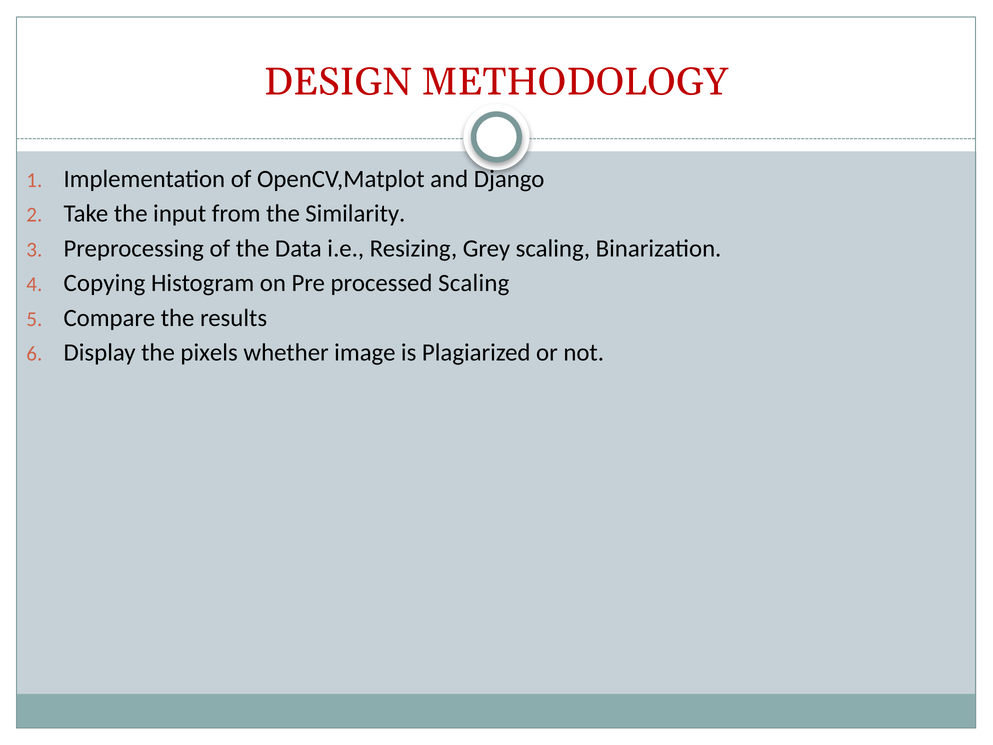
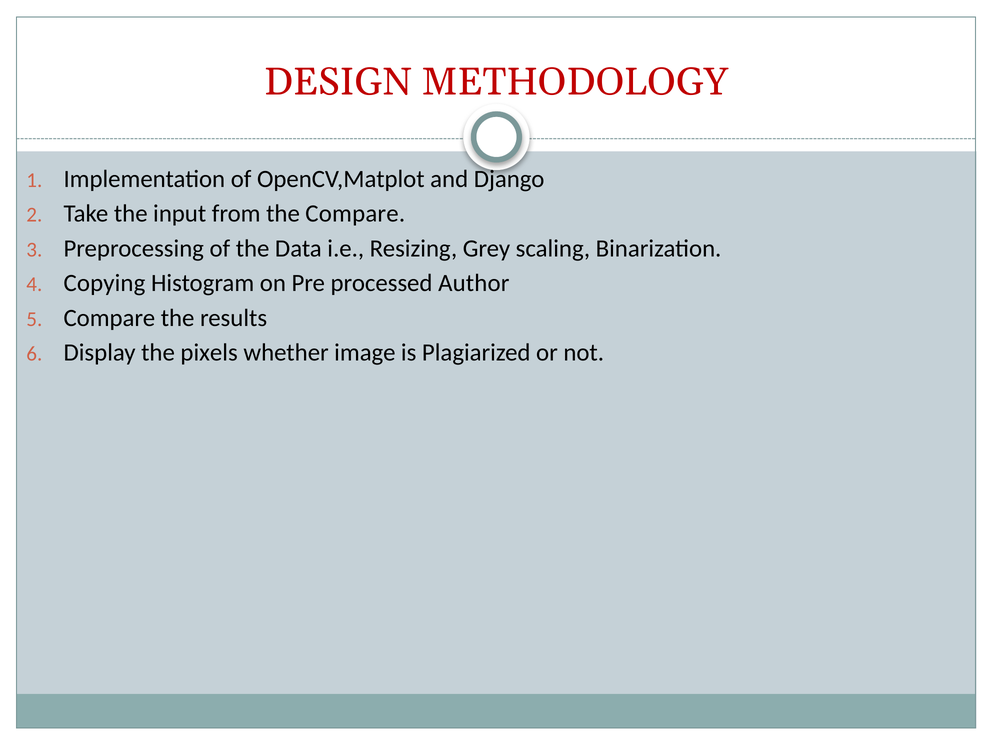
the Similarity: Similarity -> Compare (355, 214)
processed Scaling: Scaling -> Author (474, 283)
